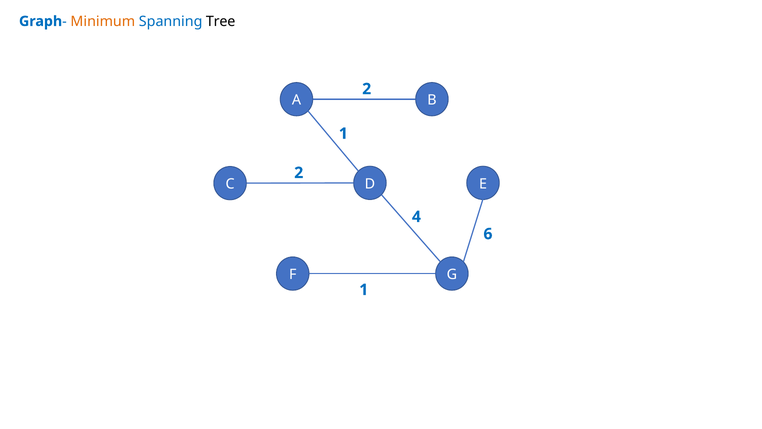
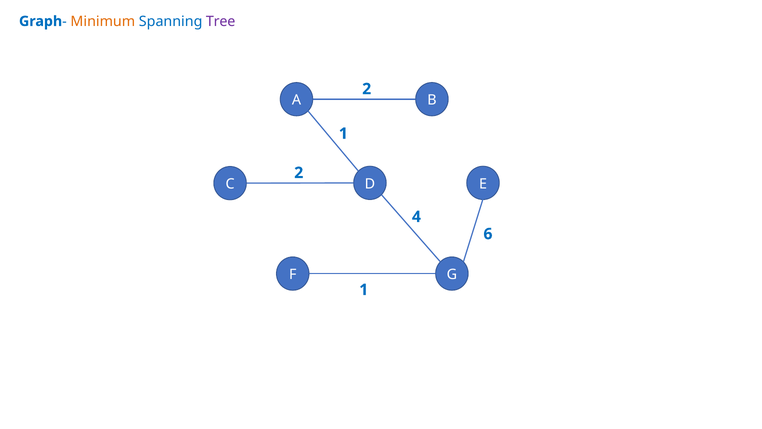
Tree colour: black -> purple (221, 21)
